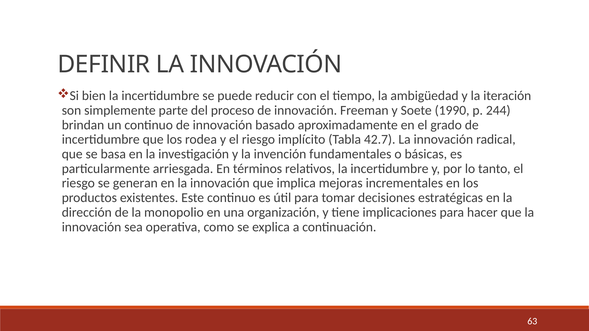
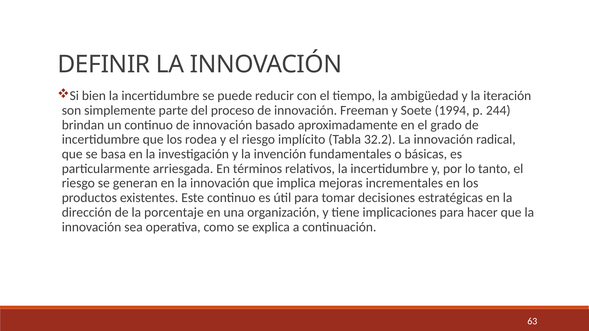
1990: 1990 -> 1994 (452, 111)
42.7: 42.7 -> 32.2 (380, 140)
monopolio: monopolio -> porcentaje (174, 213)
